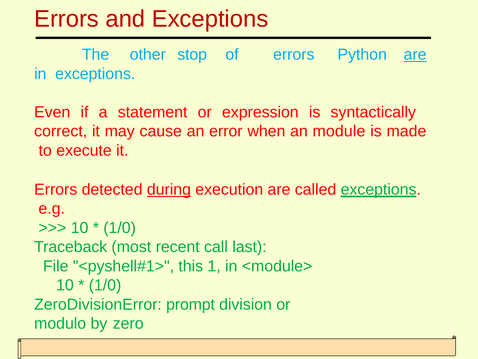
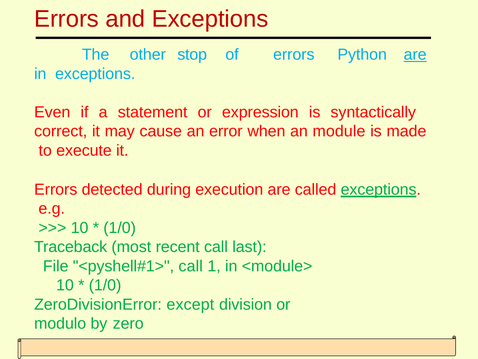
during underline: present -> none (169, 189)
this: this -> call (191, 266)
prompt: prompt -> except (190, 304)
